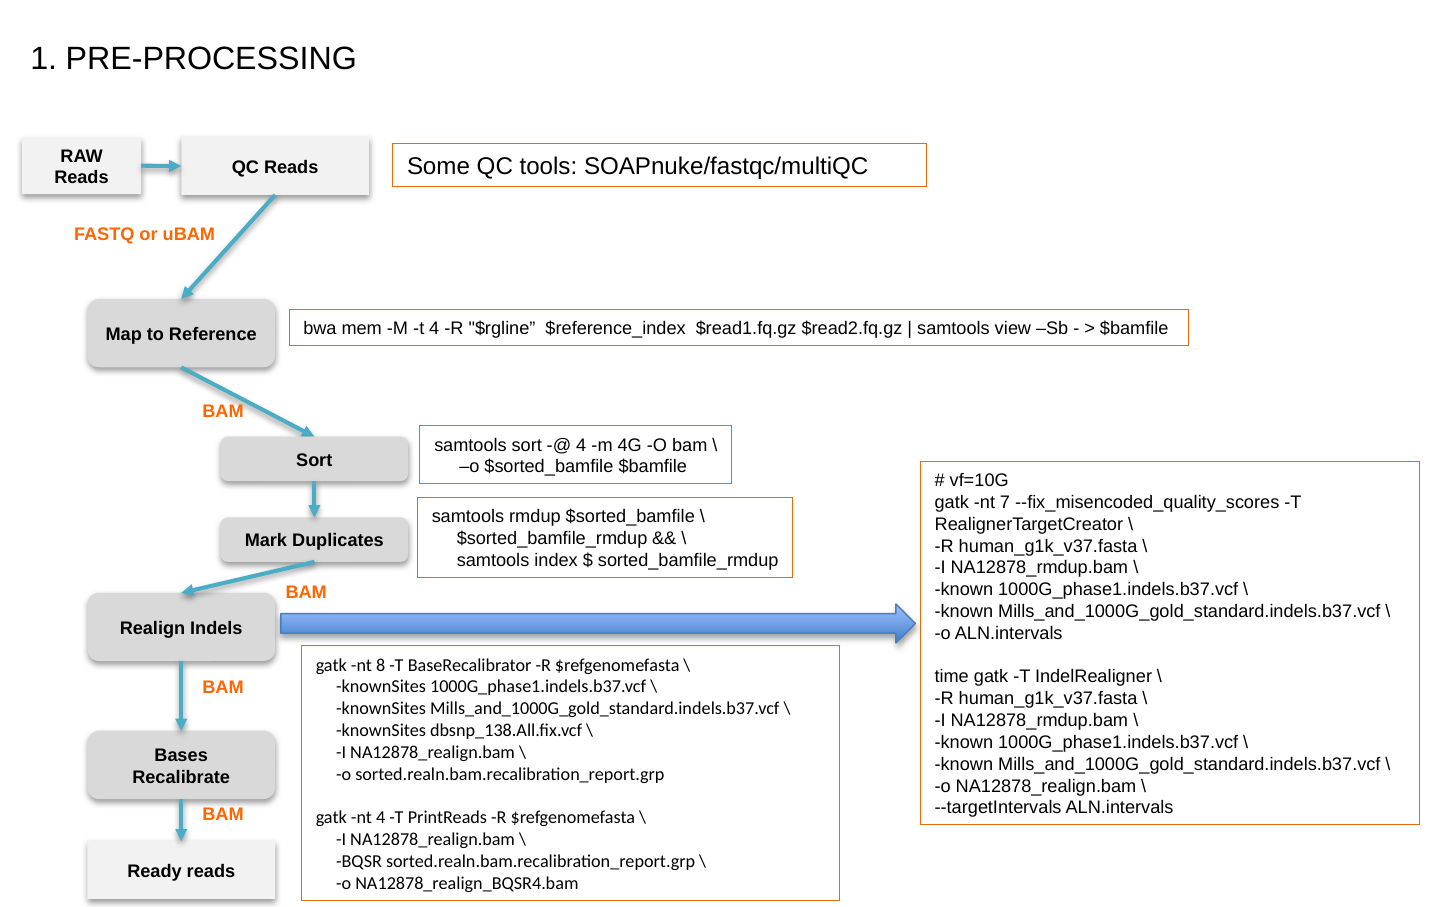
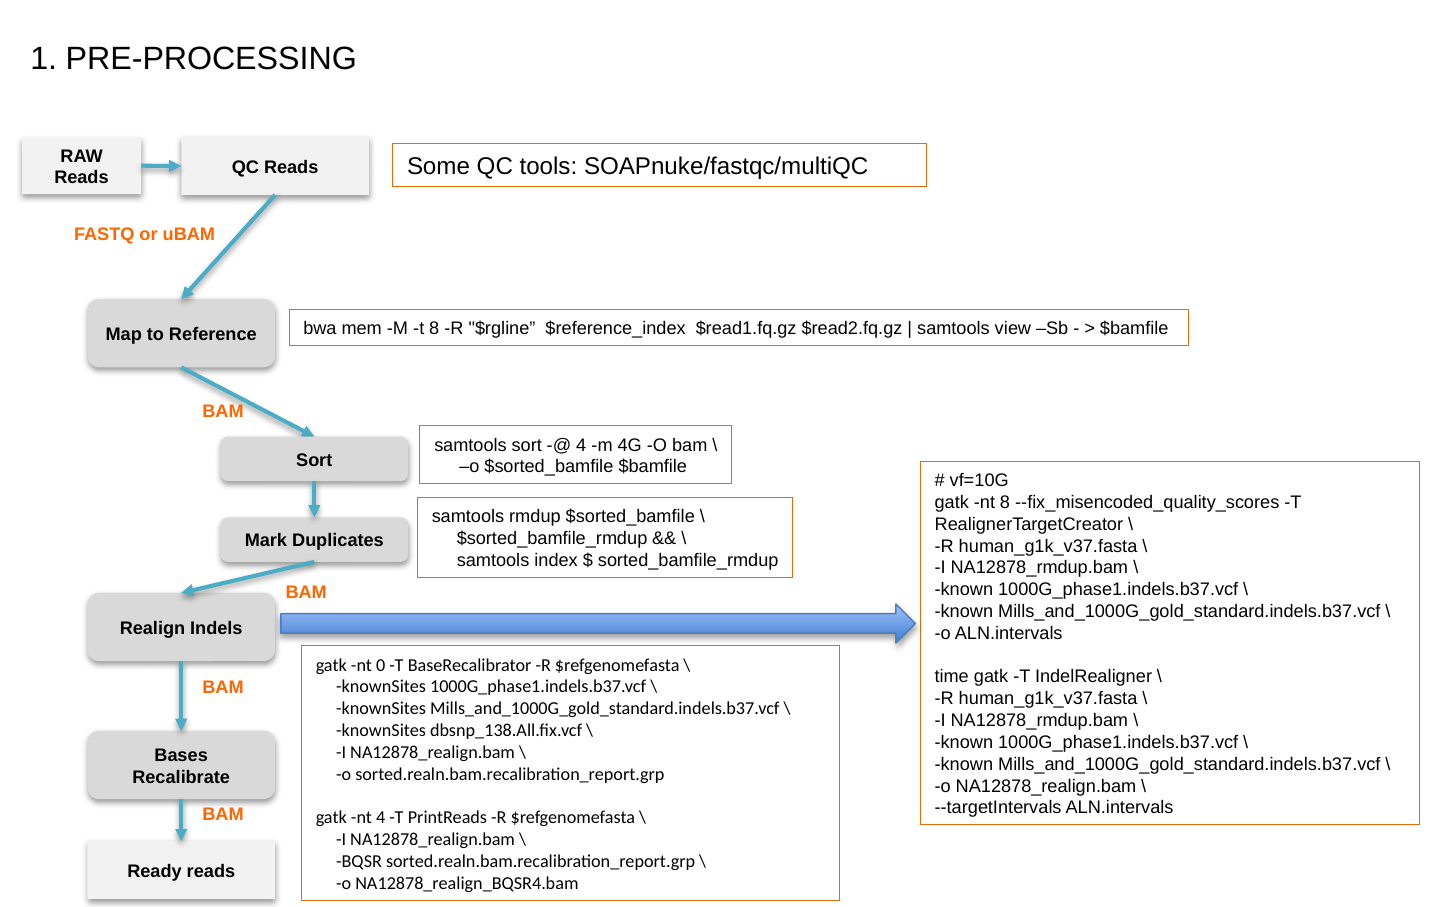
t 4: 4 -> 8 (434, 328)
nt 7: 7 -> 8 (1005, 502)
8: 8 -> 0 (381, 665)
